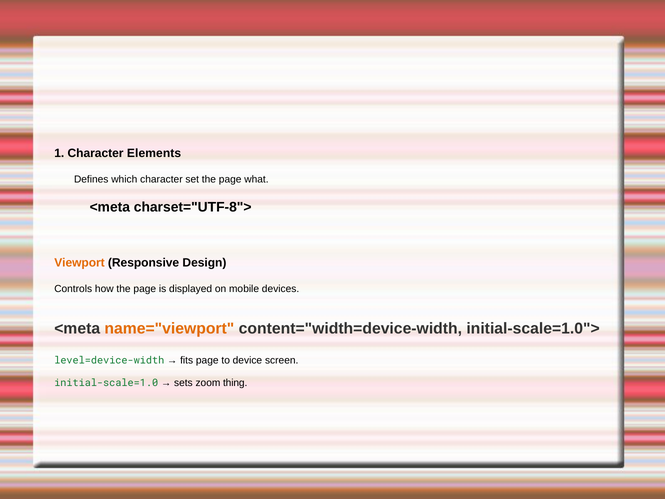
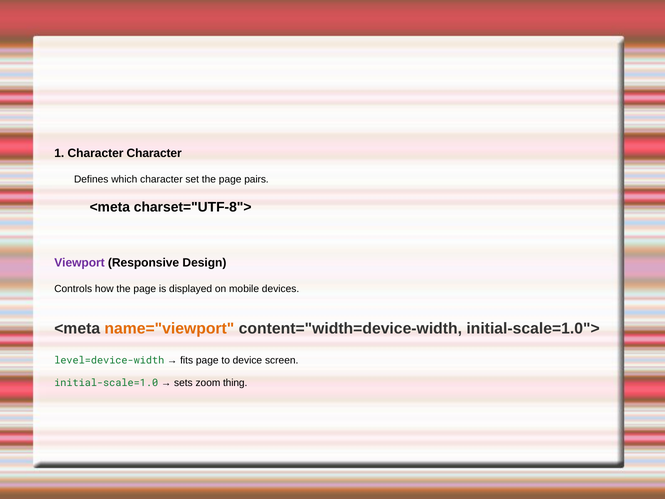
Character Elements: Elements -> Character (154, 153)
what: what -> pairs (256, 179)
Viewport colour: orange -> purple (79, 263)
